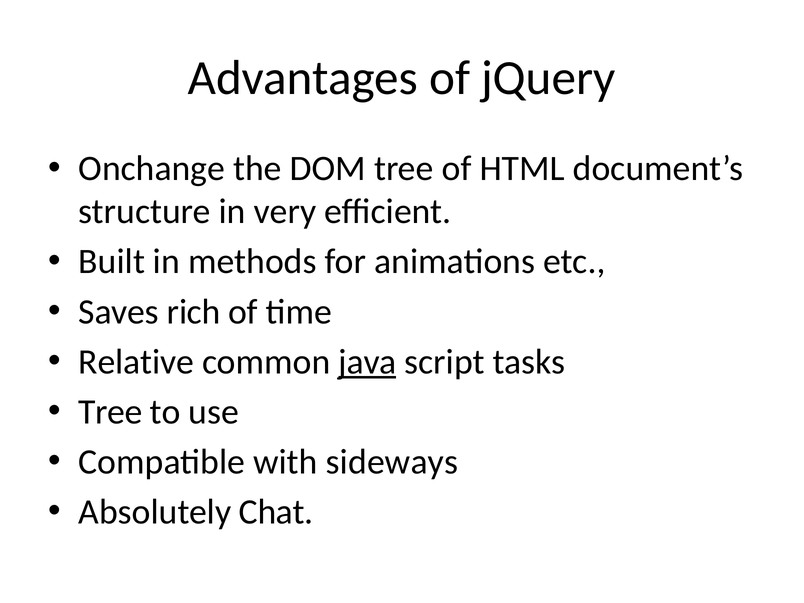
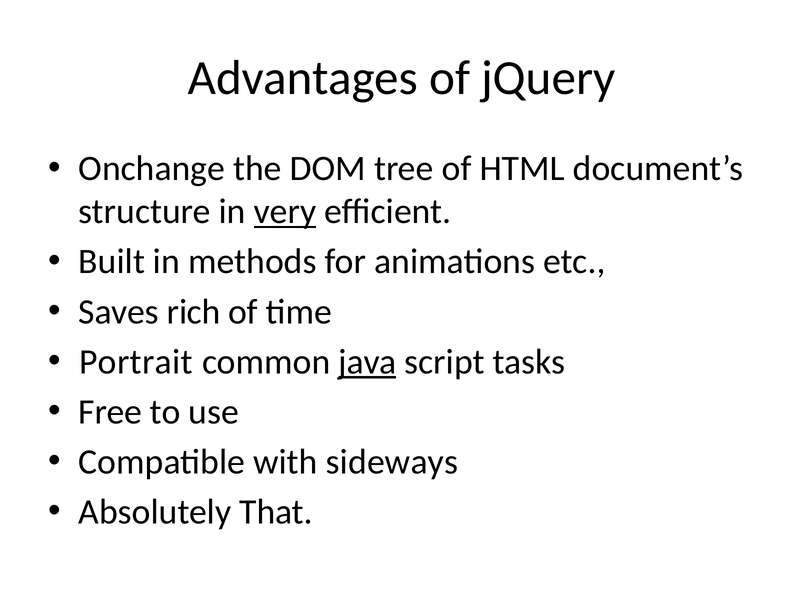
very underline: none -> present (285, 212)
Relative: Relative -> Portrait (136, 362)
Tree: Tree -> Free (110, 412)
Chat: Chat -> That (276, 512)
